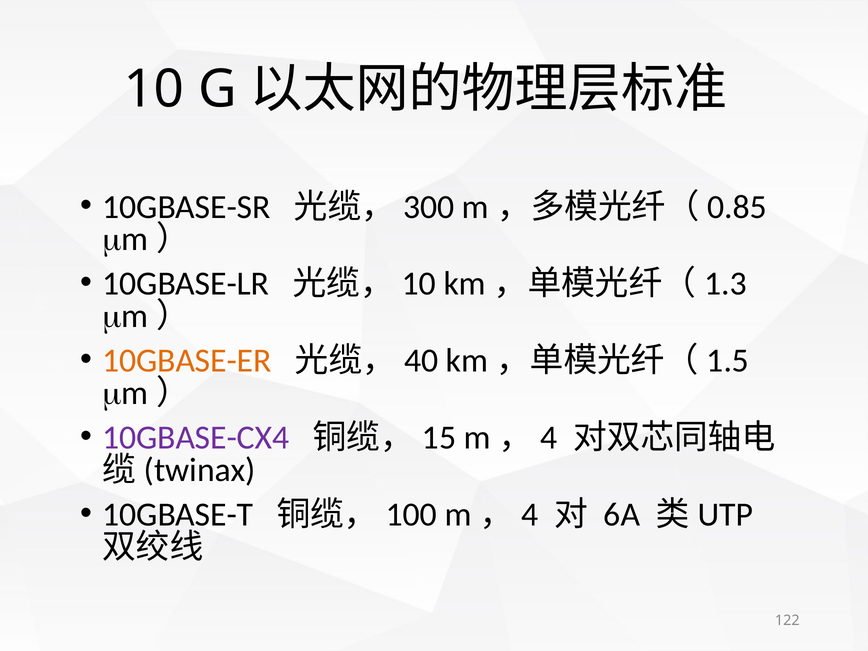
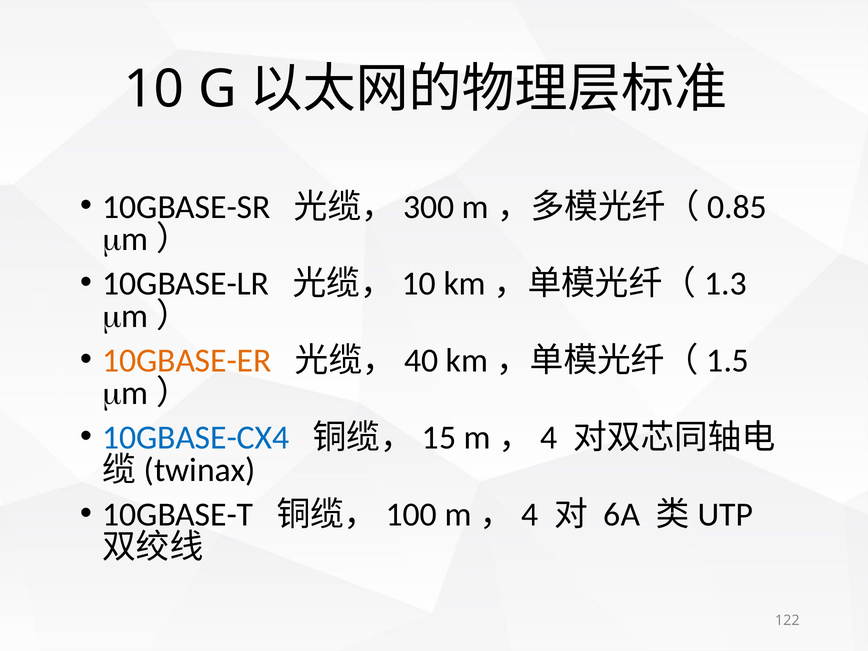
10GBASE-CX4 colour: purple -> blue (196, 438)
